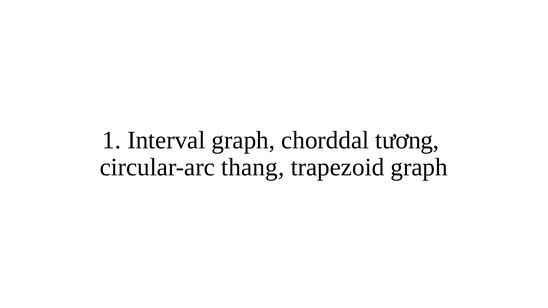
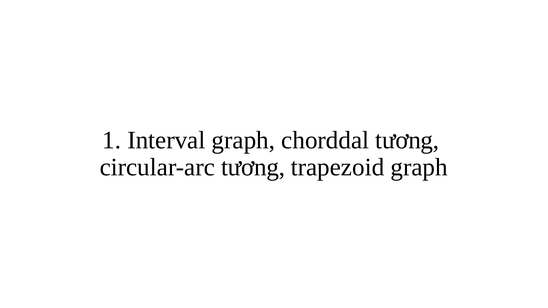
circular-arc thang: thang -> tương (253, 168)
